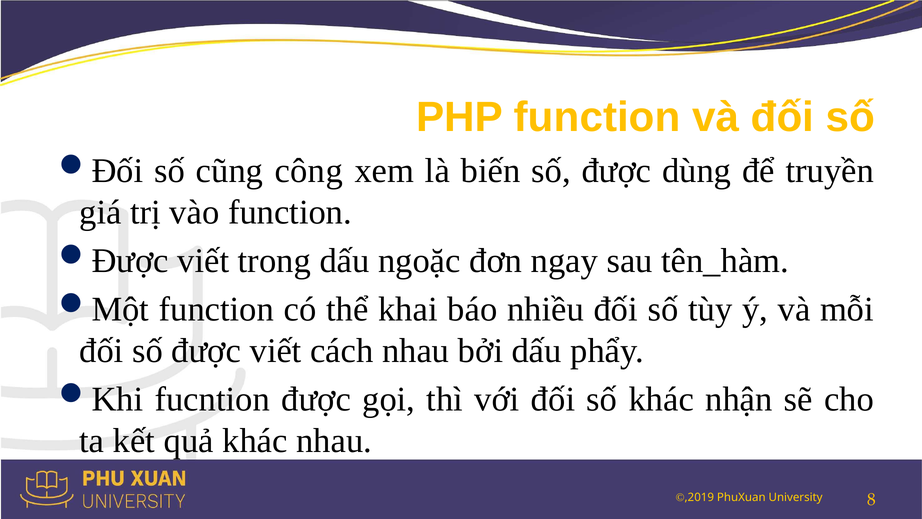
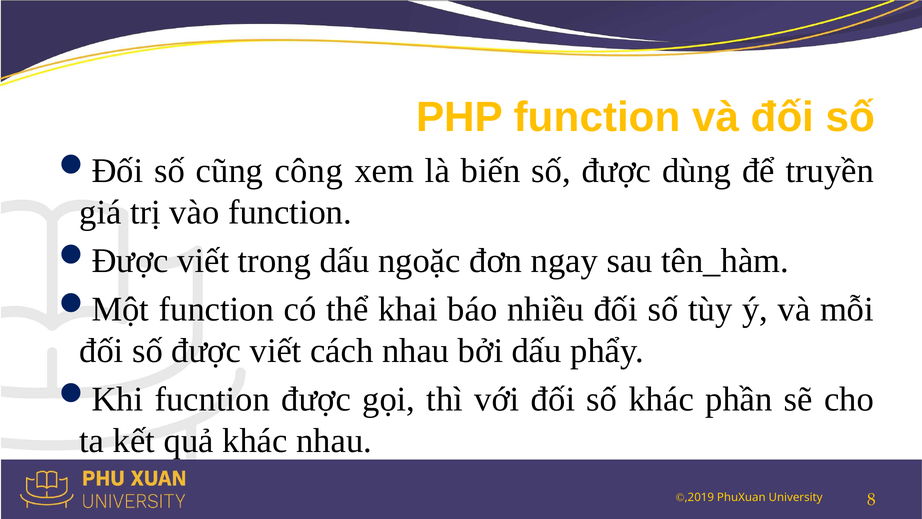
nhận: nhận -> phần (739, 399)
